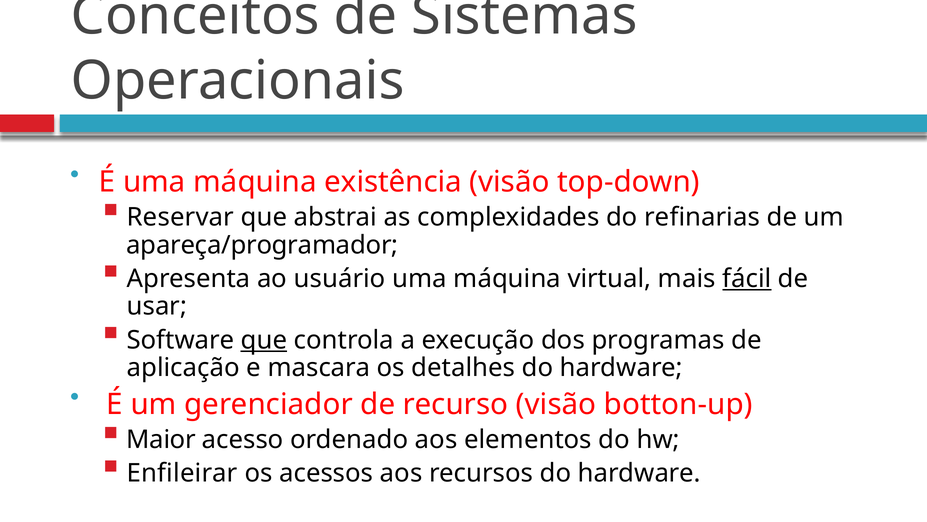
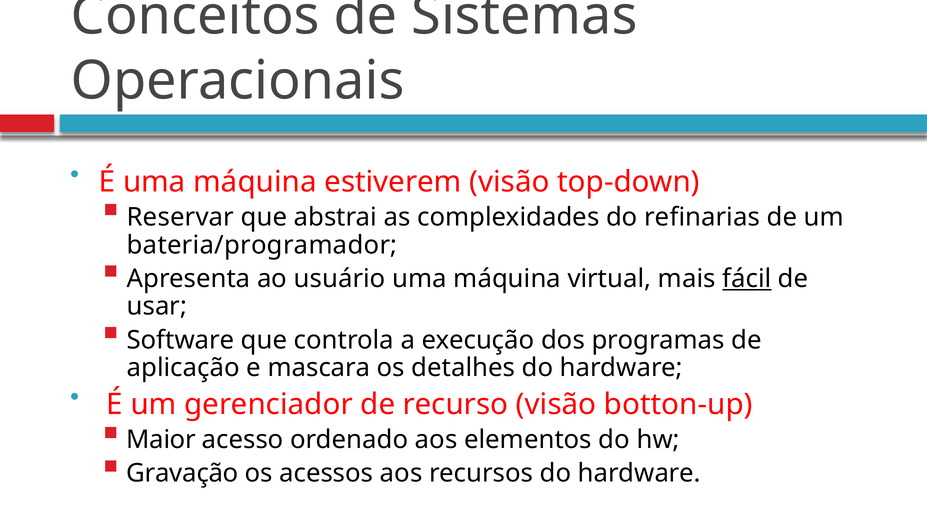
existência: existência -> estiverem (393, 182)
apareça/programador: apareça/programador -> bateria/programador (262, 245)
que underline: present -> none (264, 340)
Enfileirar: Enfileirar -> Gravação (182, 473)
